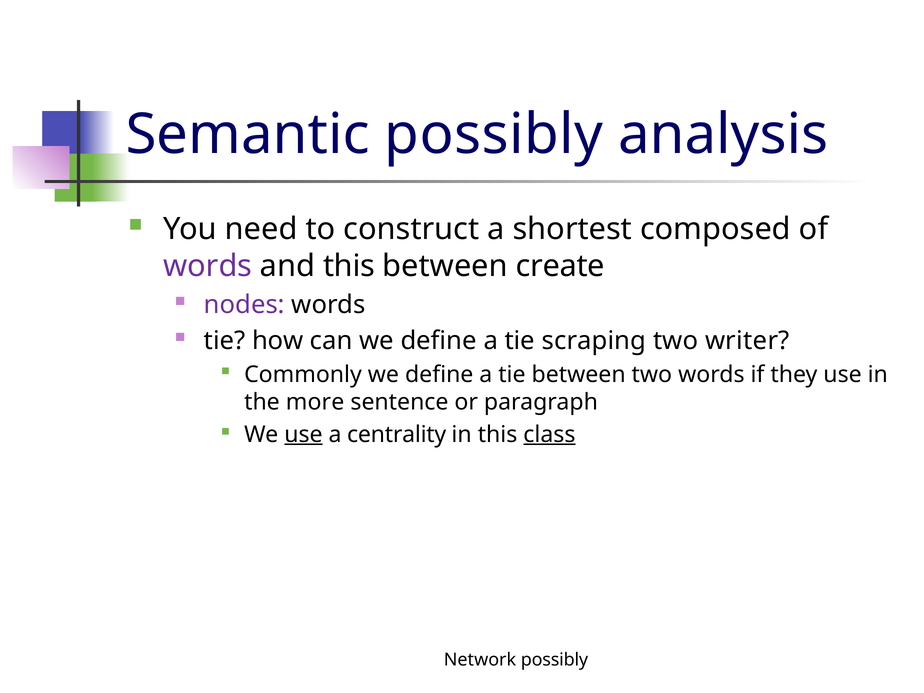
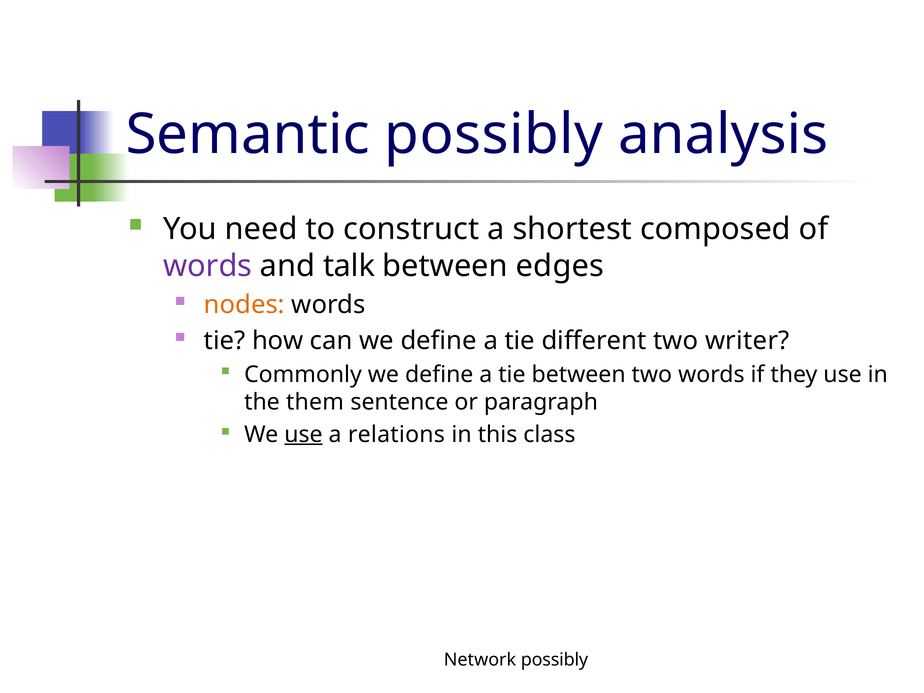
and this: this -> talk (349, 266)
create: create -> edges (560, 266)
nodes colour: purple -> orange (244, 305)
scraping: scraping -> different (594, 341)
more: more -> them (315, 402)
centrality: centrality -> relations (396, 434)
class underline: present -> none (549, 434)
